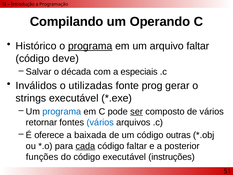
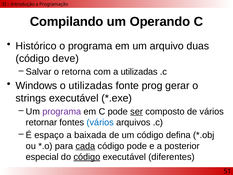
programa underline: present -> none (90, 46)
arquivo faltar: faltar -> duas (198, 46)
década: década -> retorna (76, 72)
a especiais: especiais -> utilizadas (139, 72)
Inválidos: Inválidos -> Windows (36, 86)
programa colour: blue -> purple (62, 111)
oferece: oferece -> espaço (49, 135)
outras: outras -> defina (178, 135)
código faltar: faltar -> pode (137, 146)
funções: funções -> especial (42, 157)
código underline: none -> present (87, 157)
instruções: instruções -> diferentes (172, 157)
